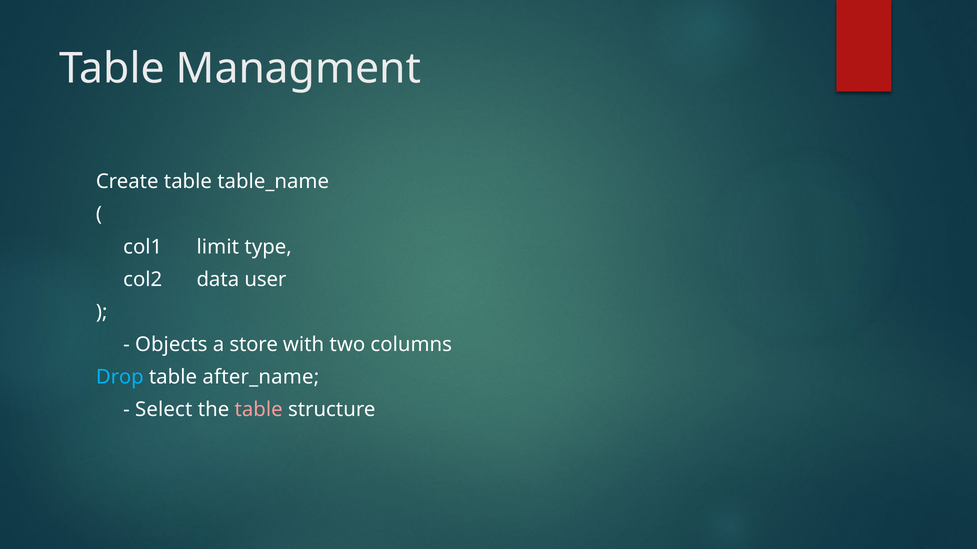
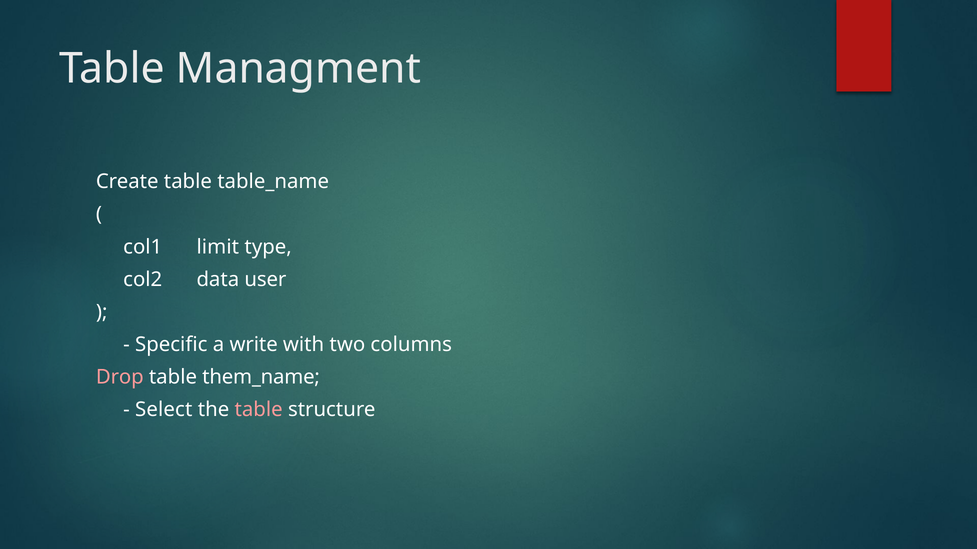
Objects: Objects -> Specific (171, 345)
store: store -> write (254, 345)
Drop colour: light blue -> pink (120, 377)
after_name: after_name -> them_name (261, 377)
